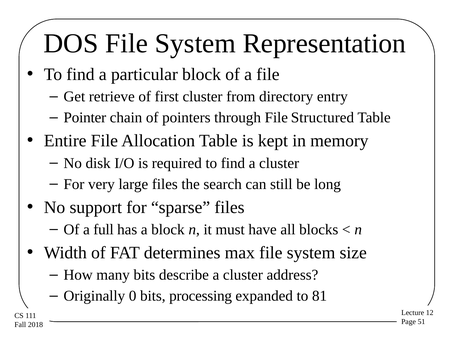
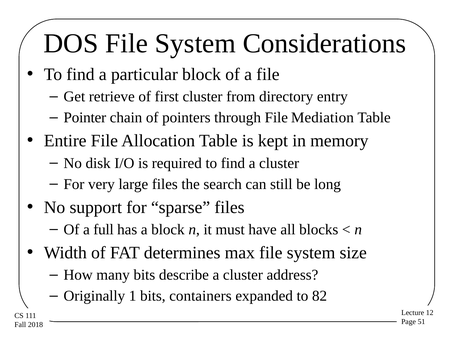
Representation: Representation -> Considerations (324, 44)
Structured: Structured -> Mediation (322, 118)
0: 0 -> 1 (133, 296)
processing: processing -> containers (200, 296)
81: 81 -> 82 (320, 296)
